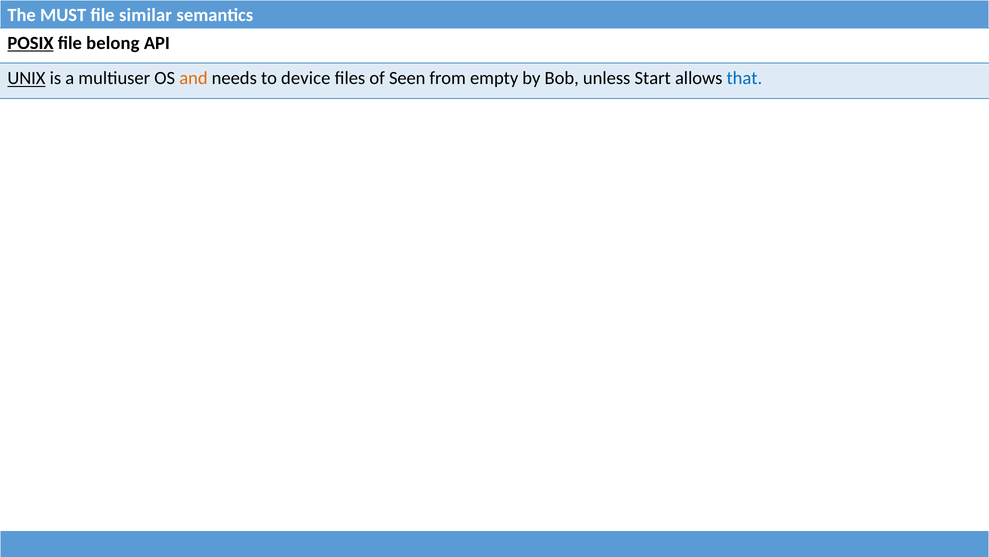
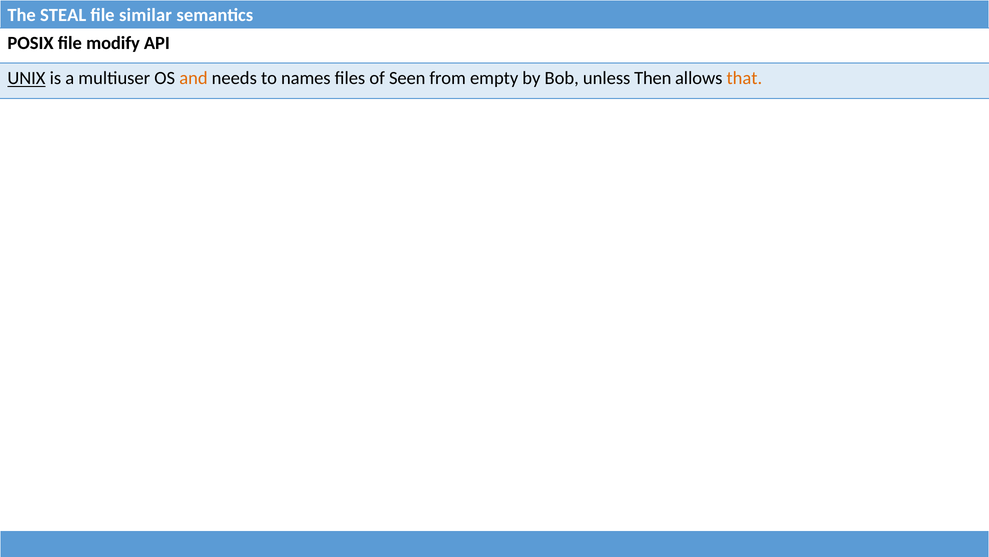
MUST: MUST -> STEAL (63, 15)
POSIX underline: present -> none (31, 43)
belong: belong -> modify (113, 43)
device: device -> names (306, 78)
Start: Start -> Then (653, 78)
that colour: blue -> orange (744, 78)
